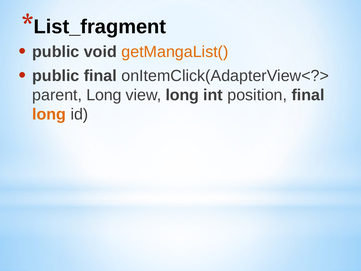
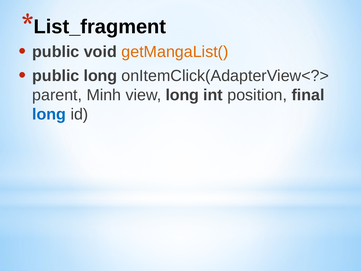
public final: final -> long (100, 76)
parent Long: Long -> Minh (104, 95)
long colour: orange -> blue (49, 114)
